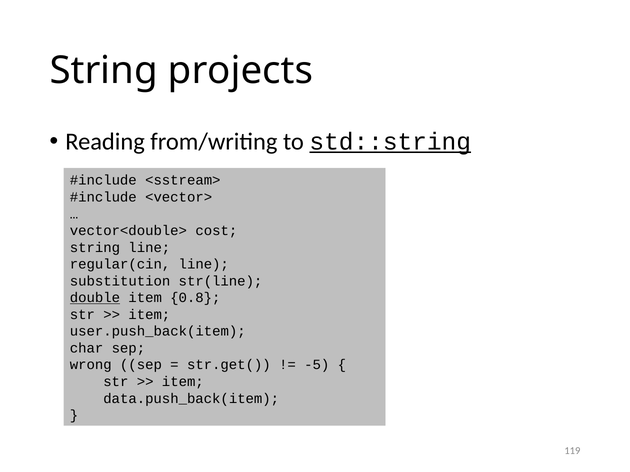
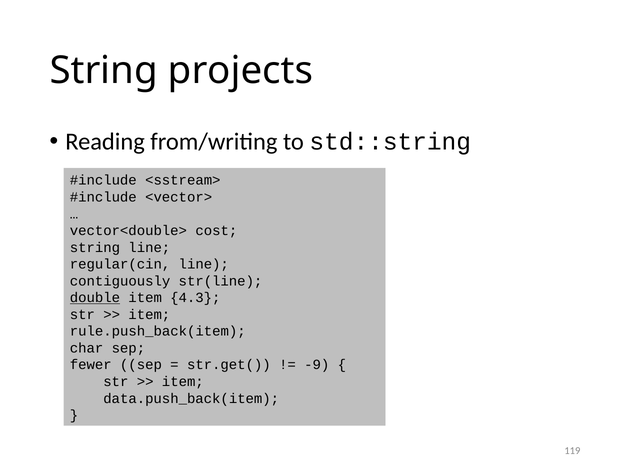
std::string underline: present -> none (390, 142)
substitution: substitution -> contiguously (120, 281)
0.8: 0.8 -> 4.3 (195, 298)
user.push_back(item: user.push_back(item -> rule.push_back(item (158, 332)
wrong: wrong -> fewer (91, 365)
-5: -5 -> -9 (317, 365)
